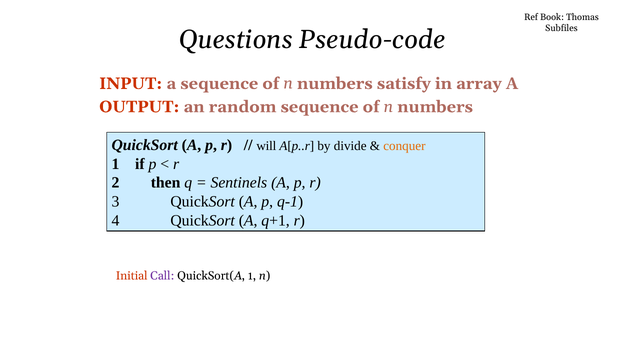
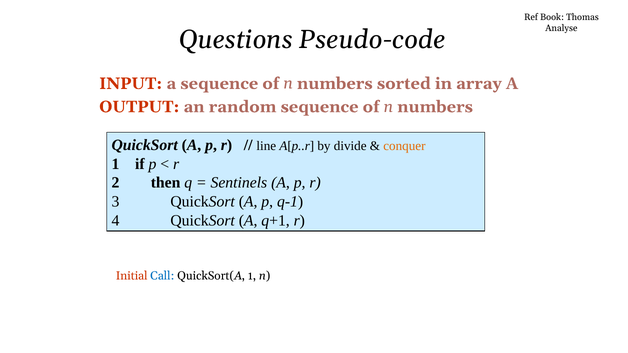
Subfiles: Subfiles -> Analyse (561, 28)
satisfy: satisfy -> sorted (404, 84)
will: will -> line (266, 146)
Call colour: purple -> blue (162, 276)
